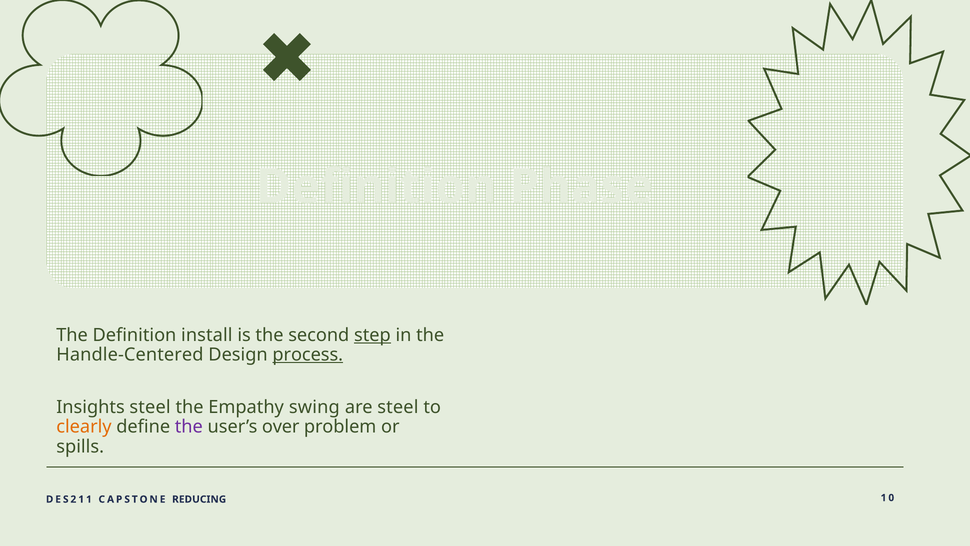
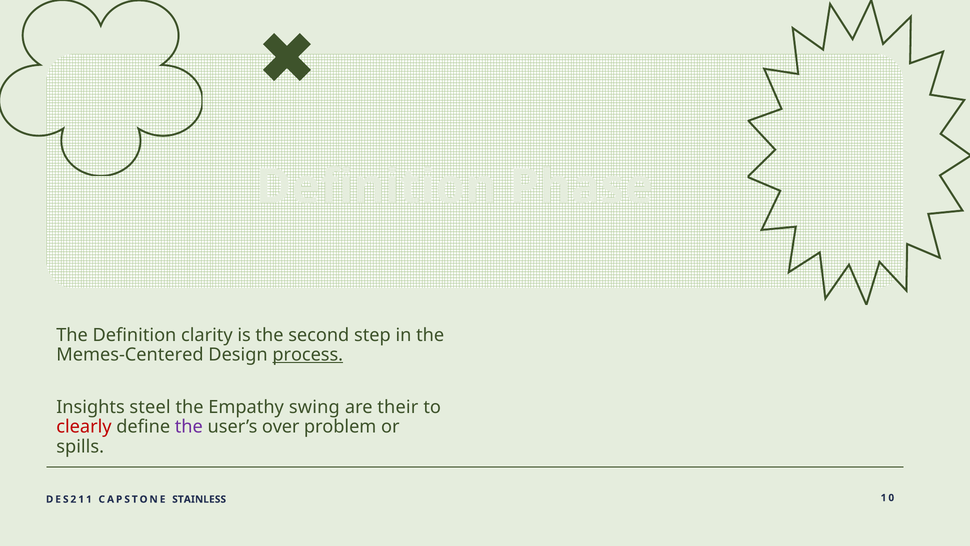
install: install -> clarity (207, 335)
step underline: present -> none (372, 335)
Handle-Centered: Handle-Centered -> Memes-Centered (130, 355)
are steel: steel -> their (398, 407)
clearly colour: orange -> red (84, 427)
REDUCING: REDUCING -> STAINLESS (199, 499)
